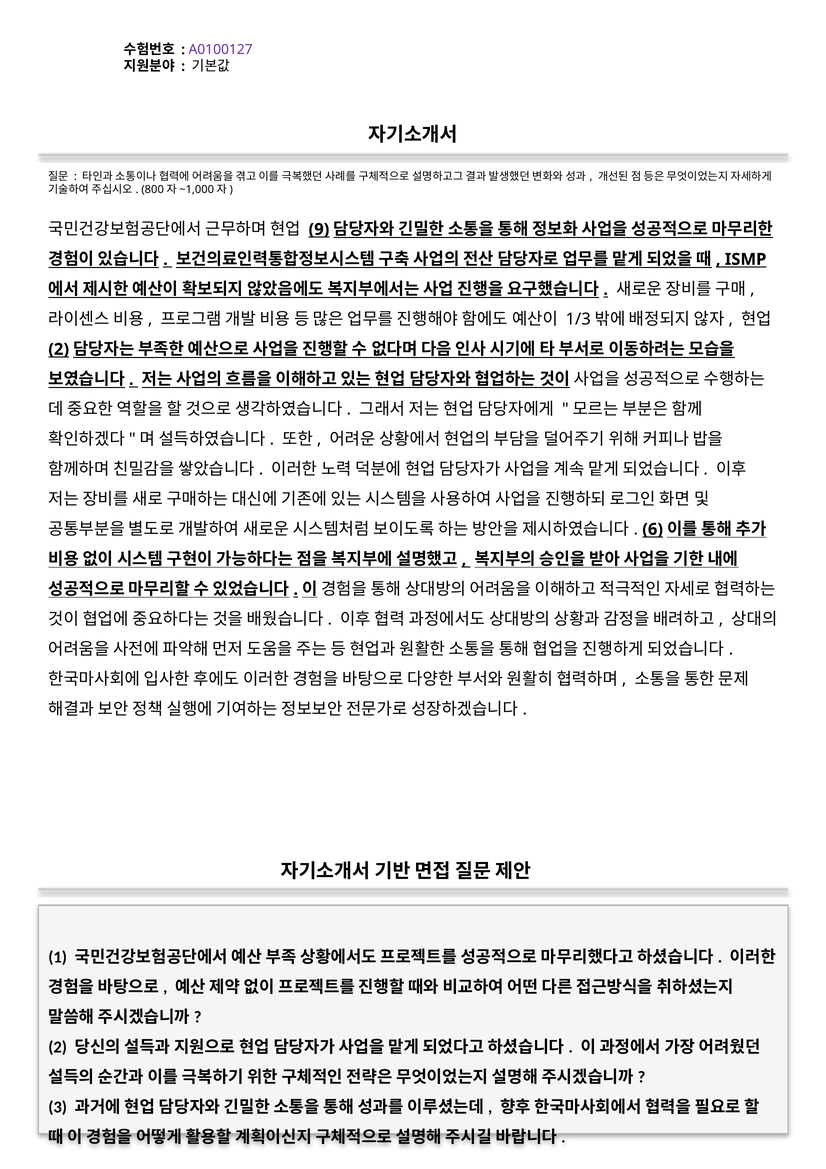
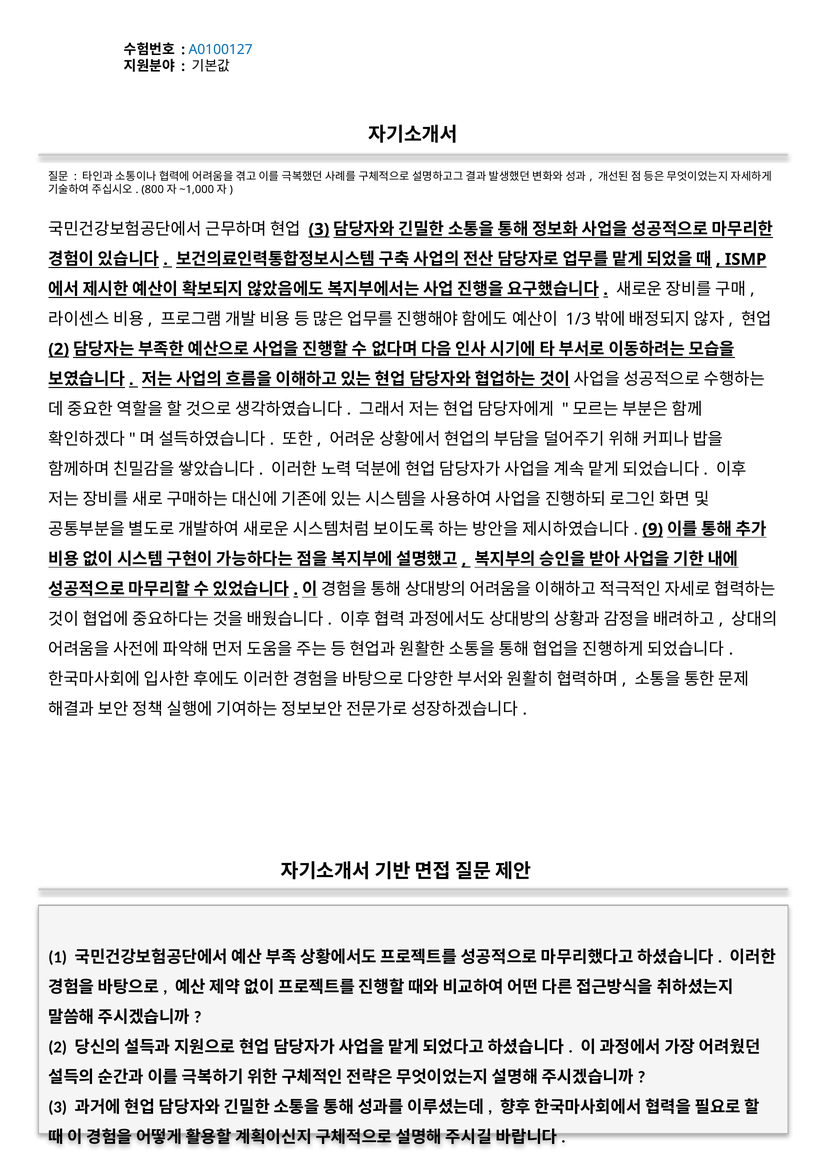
A0100127 colour: purple -> blue (221, 50)
9: 9 -> 3 (319, 229)
6: 6 -> 9 (653, 529)
